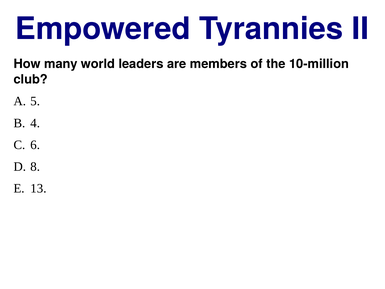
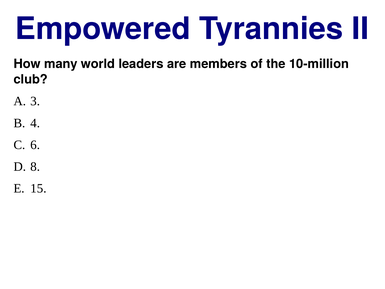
5: 5 -> 3 (35, 101)
13: 13 -> 15 (39, 188)
